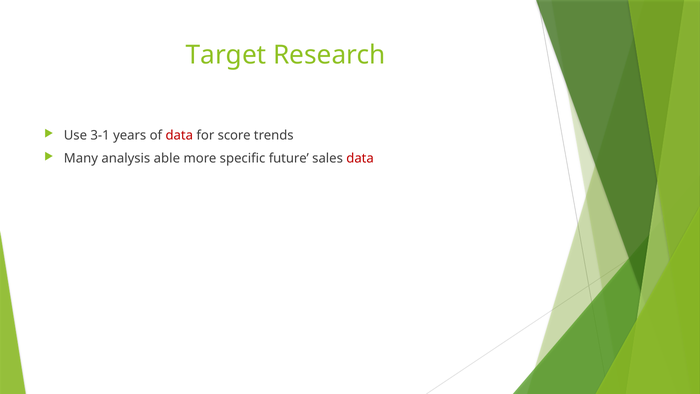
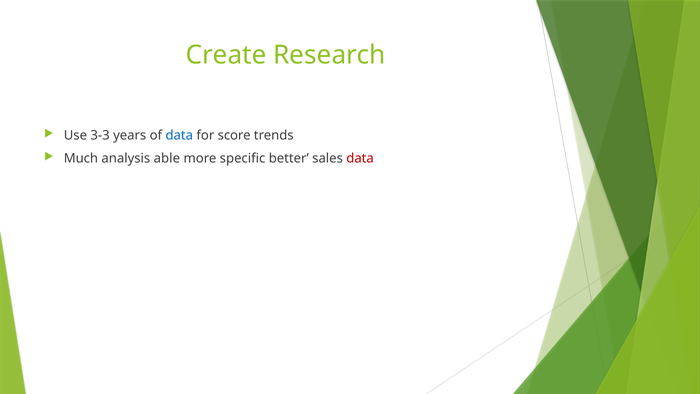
Target: Target -> Create (226, 55)
3-1: 3-1 -> 3-3 (100, 135)
data colour: red -> blue (179, 135)
Many: Many -> Much (81, 159)
future: future -> better (289, 159)
